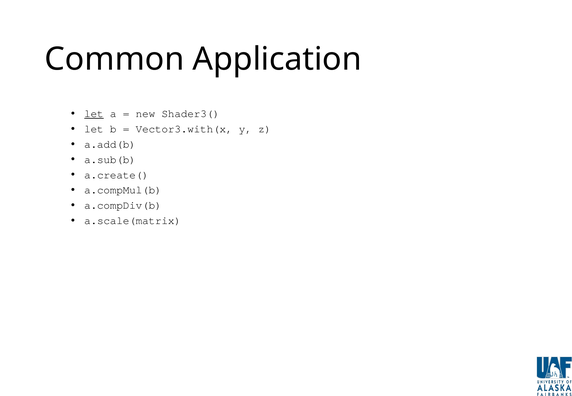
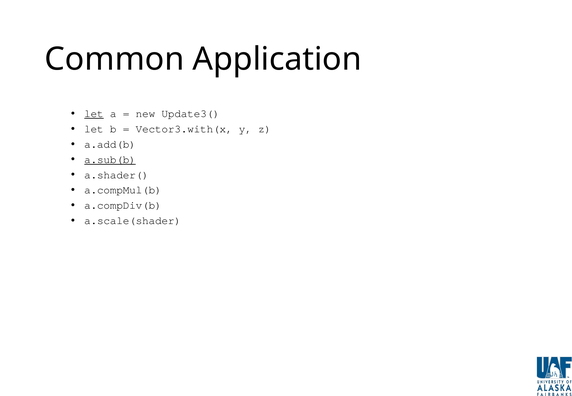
Shader3(: Shader3( -> Update3( (191, 114)
a.sub(b underline: none -> present (110, 160)
a.create(: a.create( -> a.shader( (116, 175)
a.scale(matrix: a.scale(matrix -> a.scale(shader (133, 221)
